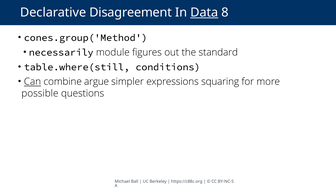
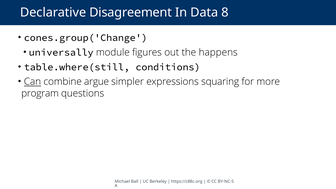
Data underline: present -> none (204, 13)
cones.group('Method: cones.group('Method -> cones.group('Change (86, 38)
necessarily: necessarily -> universally (61, 52)
standard: standard -> happens (218, 52)
possible: possible -> program (40, 94)
